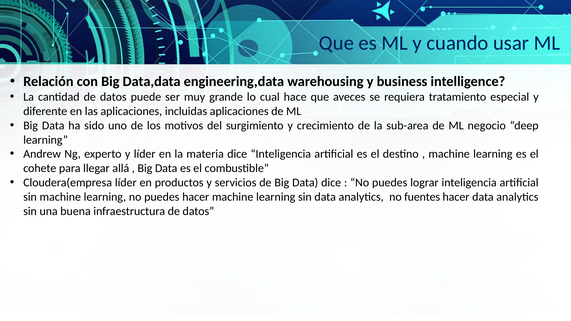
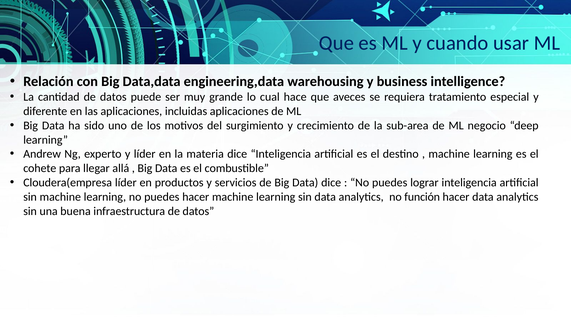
fuentes: fuentes -> función (422, 197)
